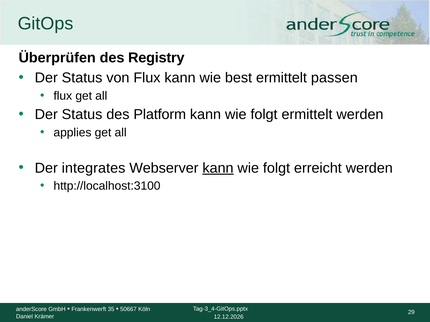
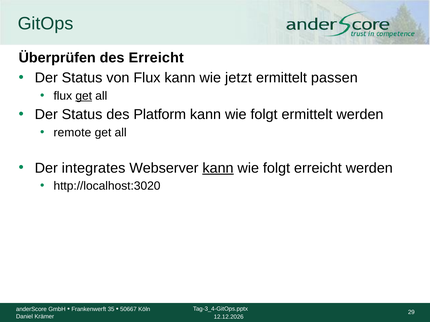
des Registry: Registry -> Erreicht (156, 58)
best: best -> jetzt (238, 78)
get underline: none -> present (84, 96)
applies: applies -> remote (72, 133)
http://localhost:3100: http://localhost:3100 -> http://localhost:3020 (107, 186)
